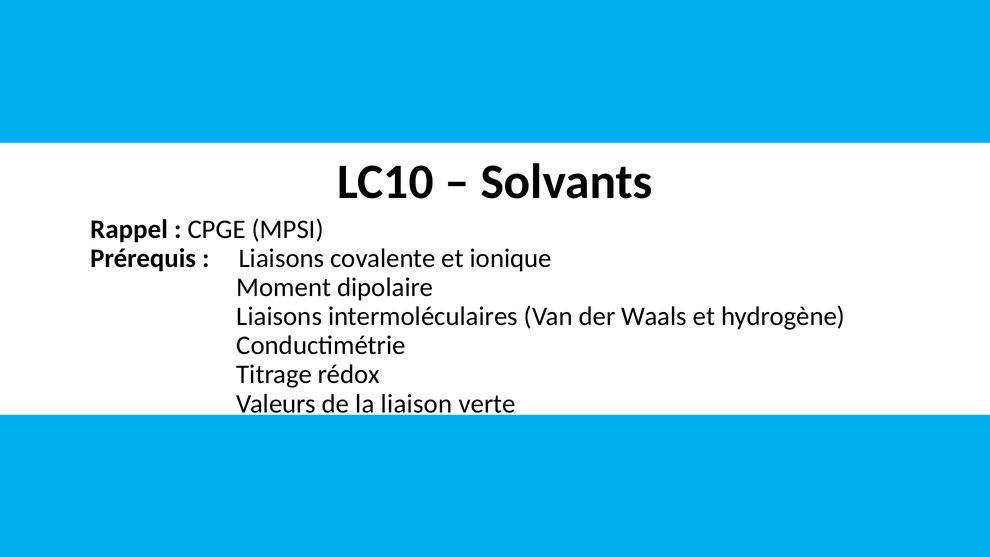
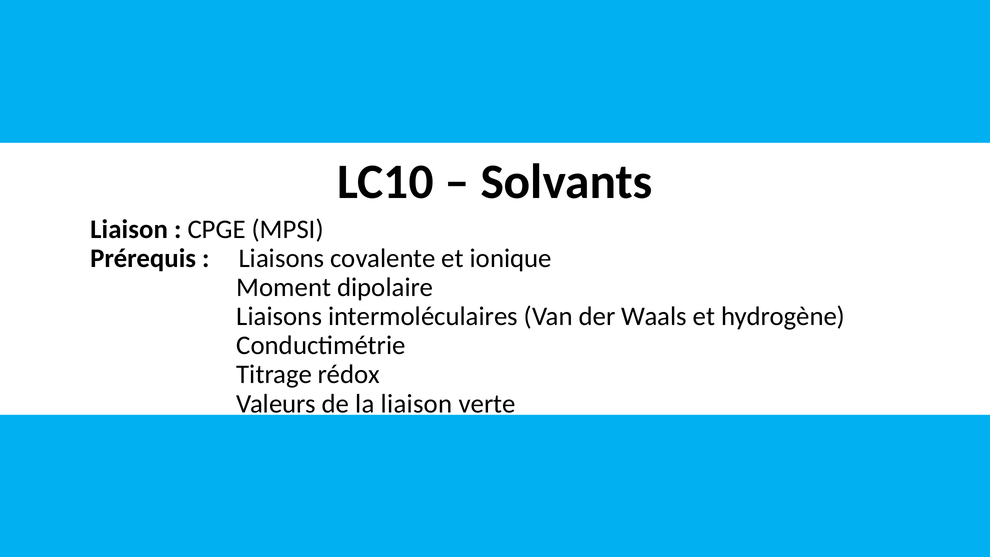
Rappel: Rappel -> Liaison (129, 229)
